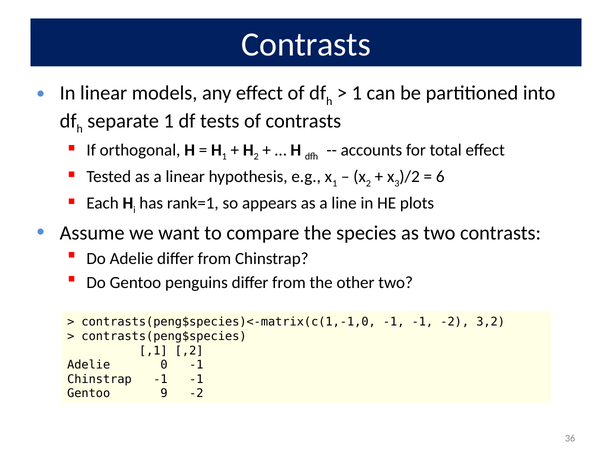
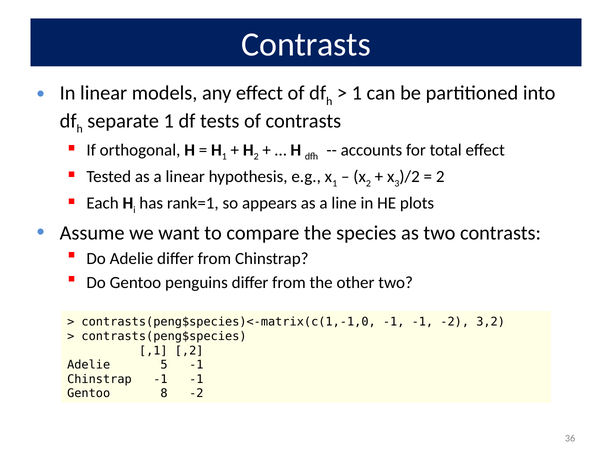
6: 6 -> 2 (440, 177)
0: 0 -> 5 (164, 365)
9: 9 -> 8 (164, 394)
